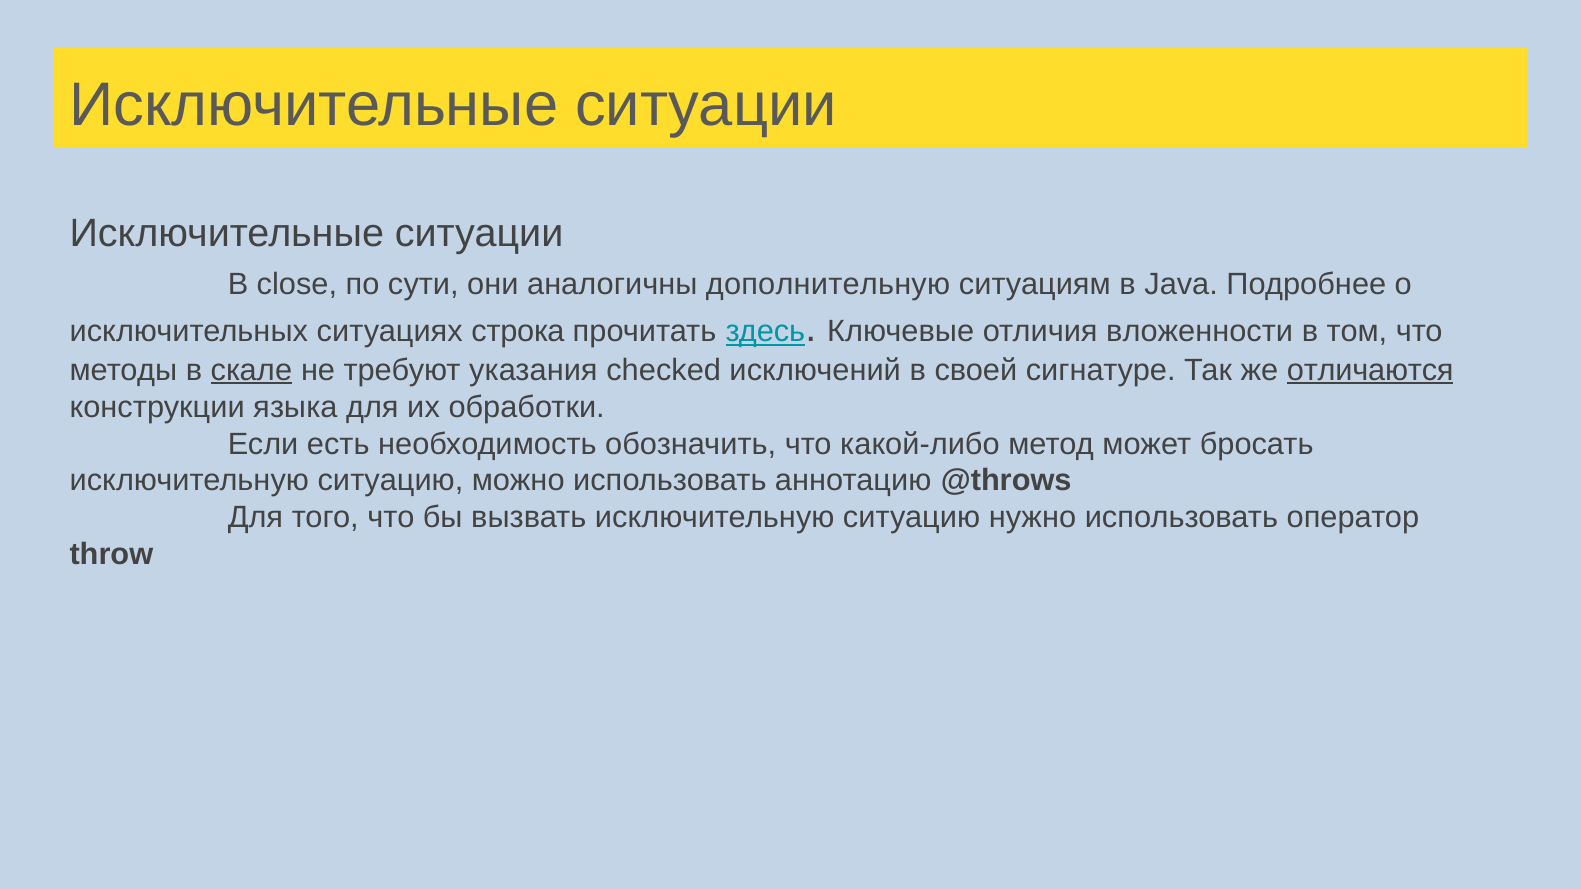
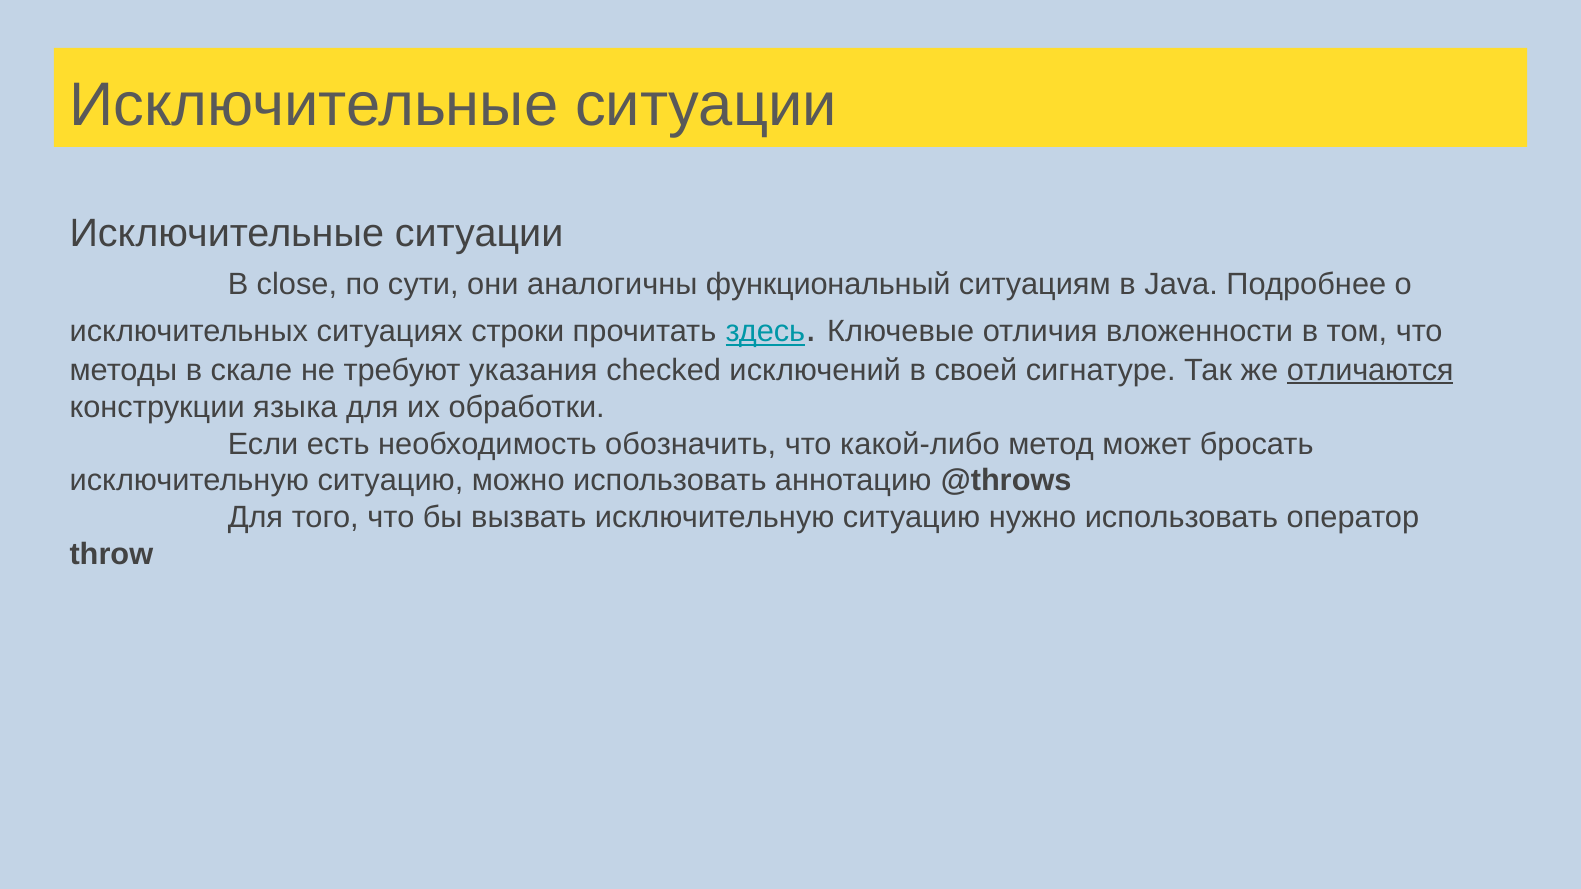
дополнительную: дополнительную -> функциональный (828, 284)
строка: строка -> строки (518, 332)
скале underline: present -> none (251, 370)
